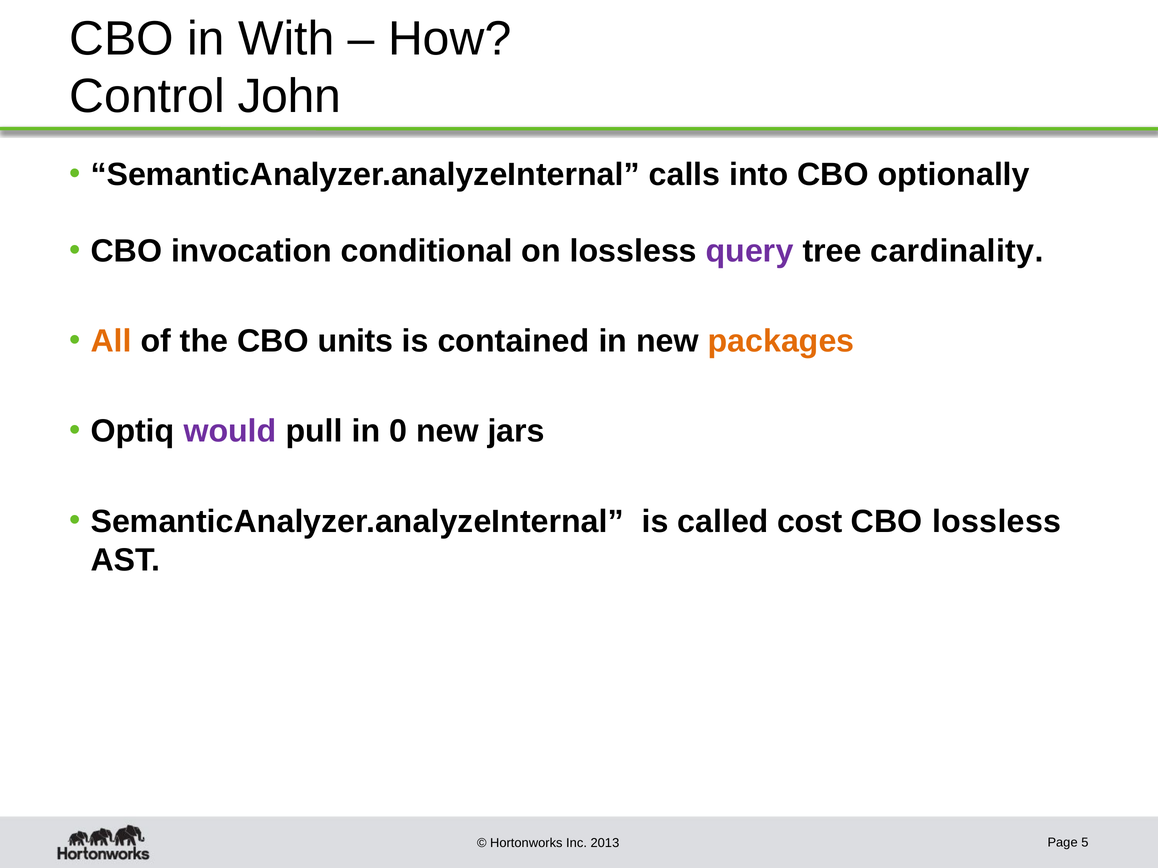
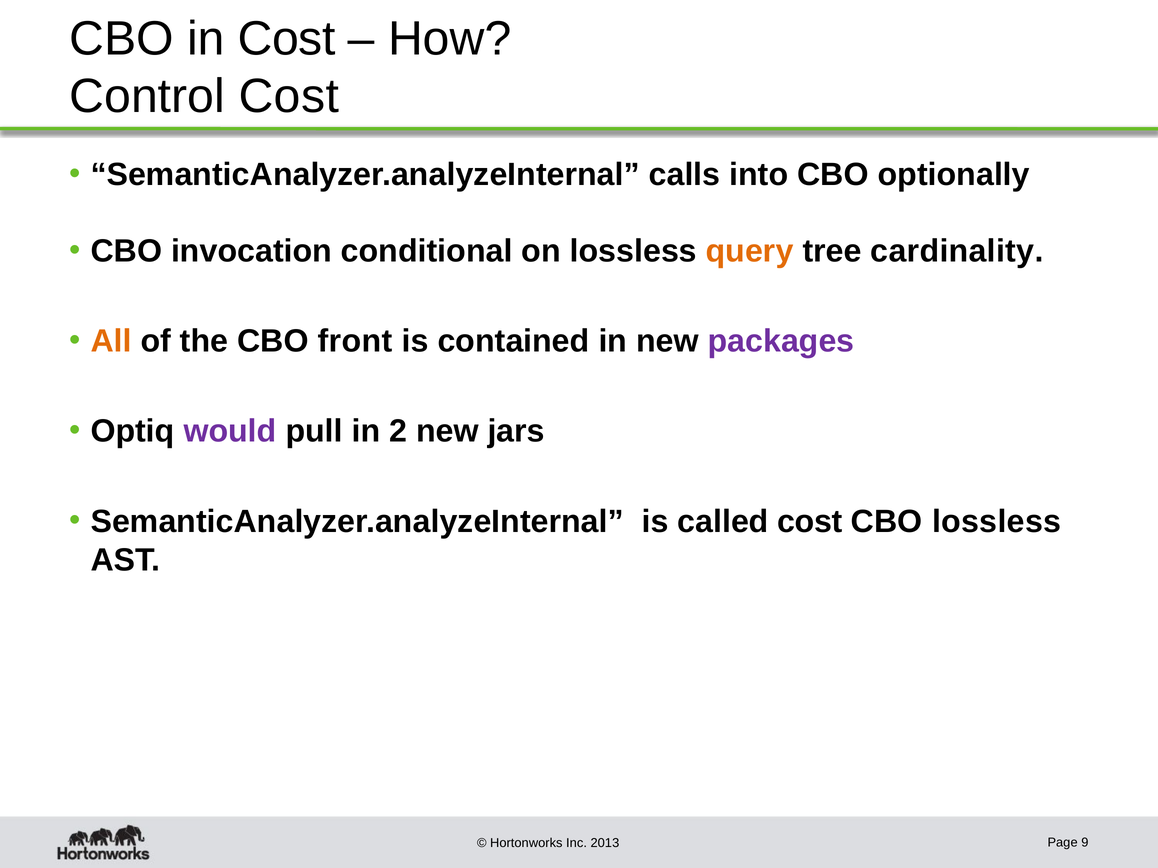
in With: With -> Cost (287, 39)
Control John: John -> Cost (289, 97)
query colour: purple -> orange (750, 251)
units: units -> front (355, 342)
packages colour: orange -> purple (781, 342)
0: 0 -> 2 (398, 432)
5: 5 -> 9 (1085, 843)
